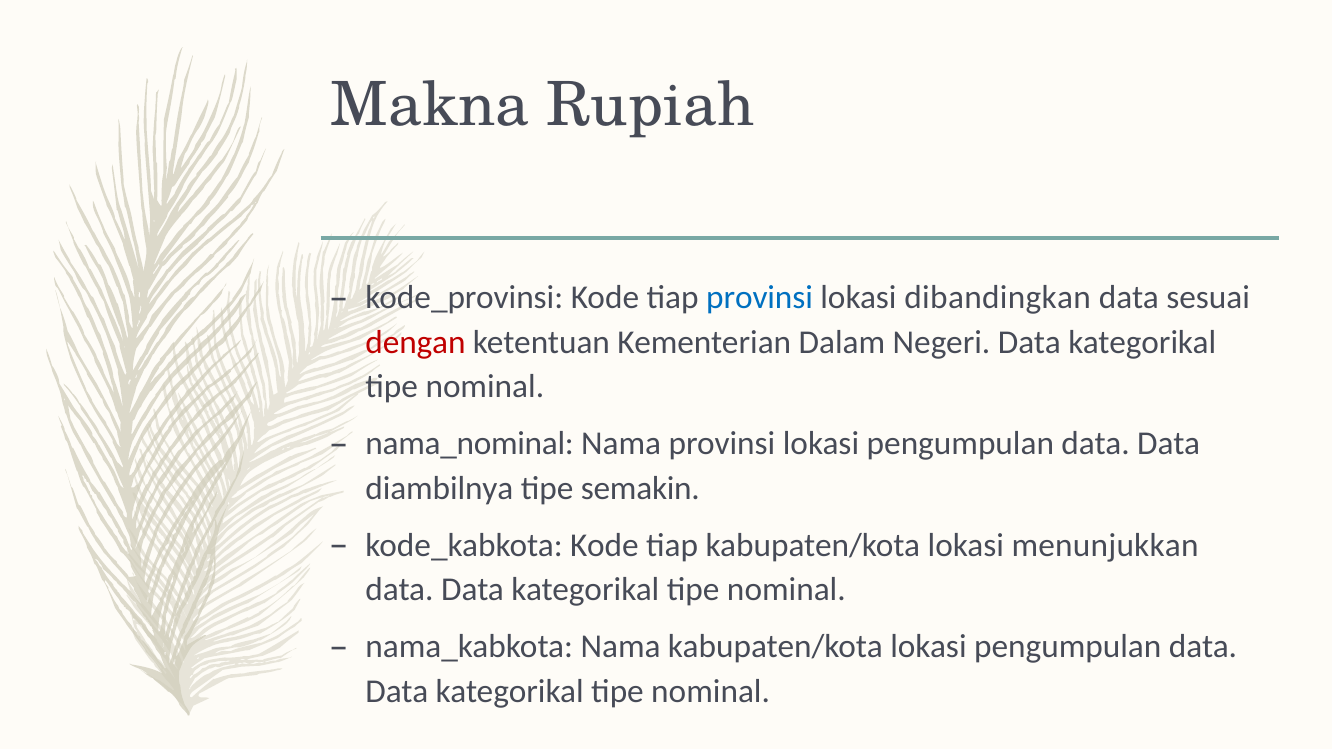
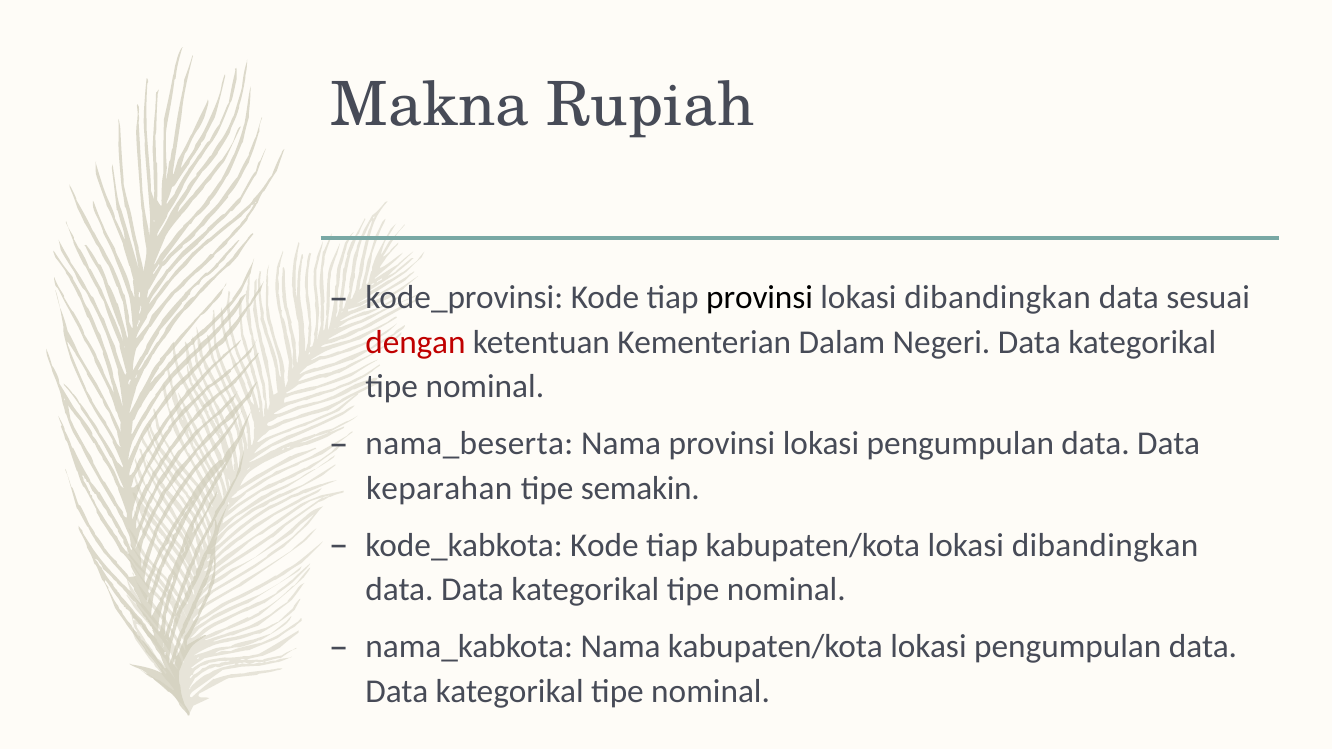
provinsi colour: blue -> black (760, 298)
nama_nominal: nama_nominal -> nama_beserta (469, 444)
diambilnya: diambilnya -> keparahan (439, 488)
kabupaten/kota lokasi menunjukkan: menunjukkan -> dibandingkan (1105, 545)
